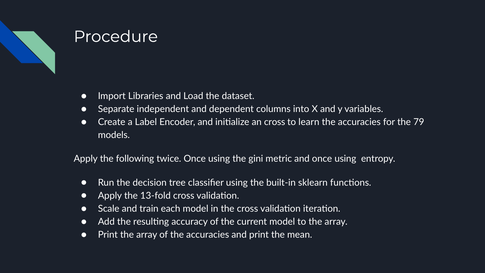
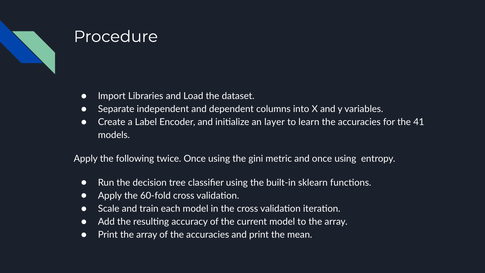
an cross: cross -> layer (275, 122)
79: 79 -> 41 (419, 122)
13-fold: 13-fold -> 60-fold (155, 196)
